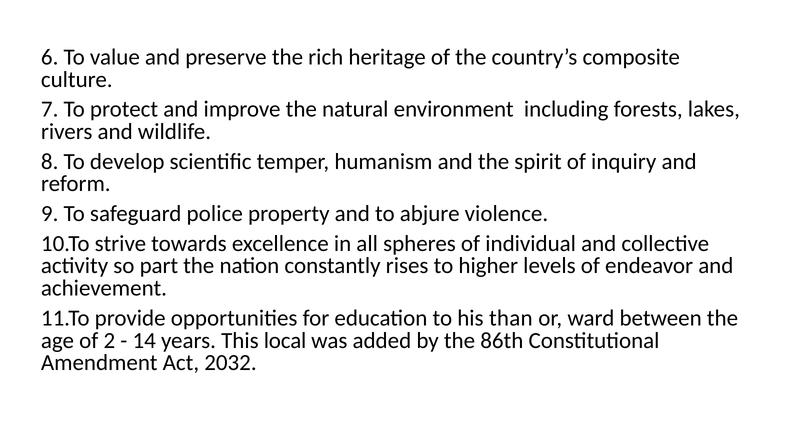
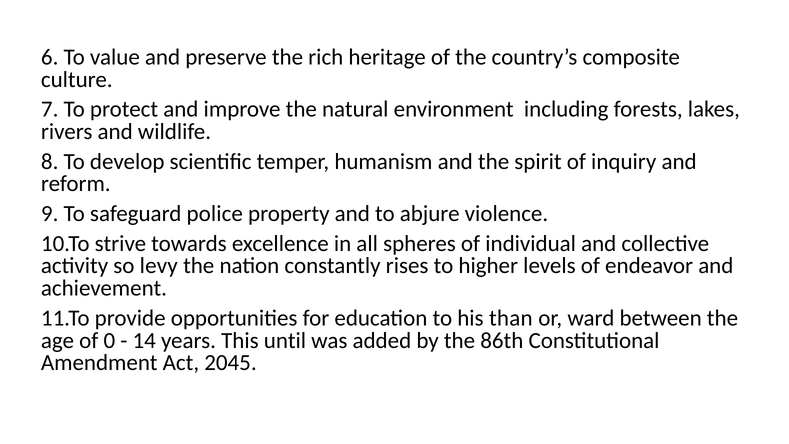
part: part -> levy (159, 266)
2: 2 -> 0 (109, 340)
local: local -> until (285, 340)
2032: 2032 -> 2045 (230, 363)
